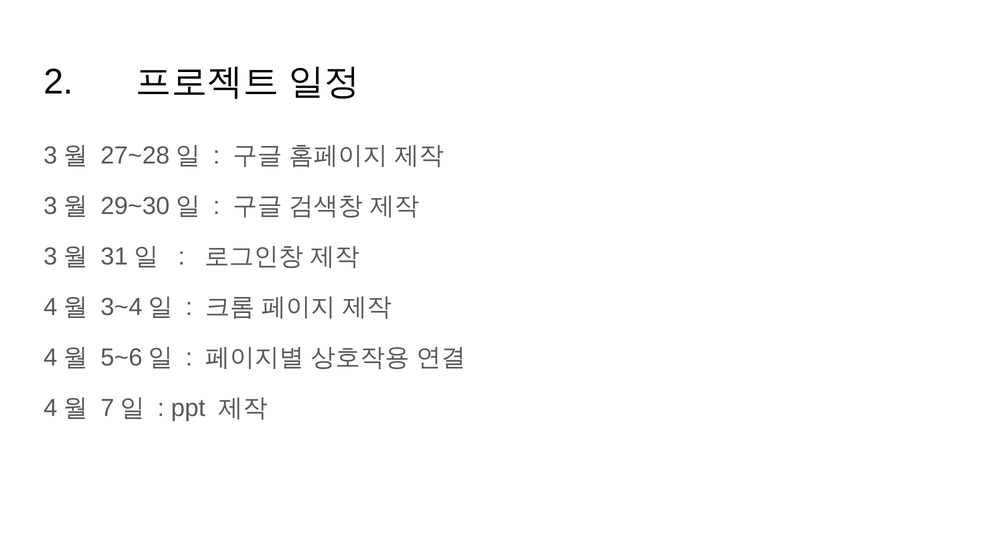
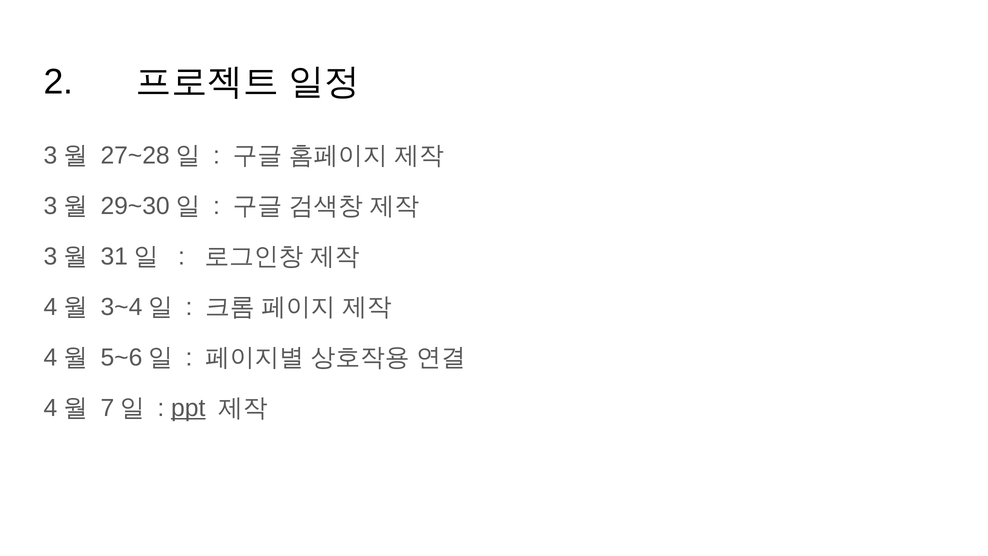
ppt underline: none -> present (188, 408)
